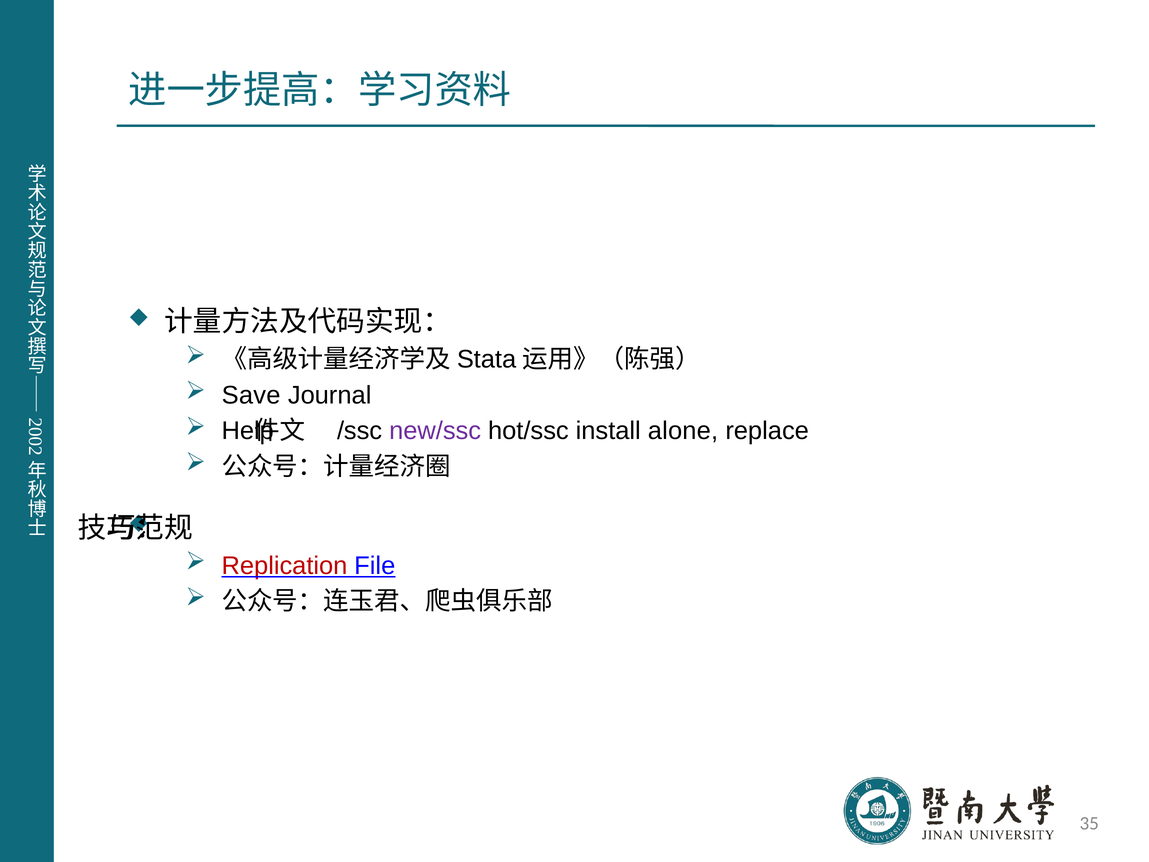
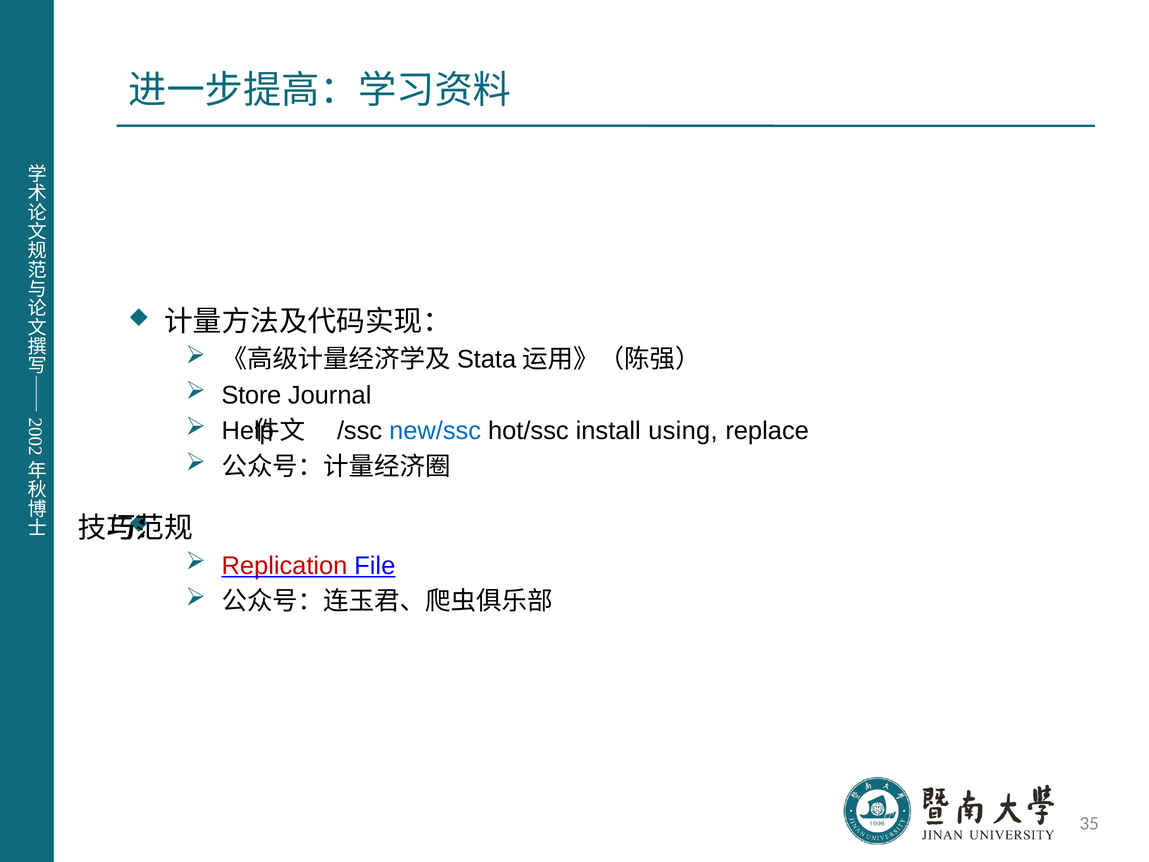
Save: Save -> Store (251, 395)
new/ssc colour: purple -> blue (435, 431)
alone: alone -> using (683, 431)
